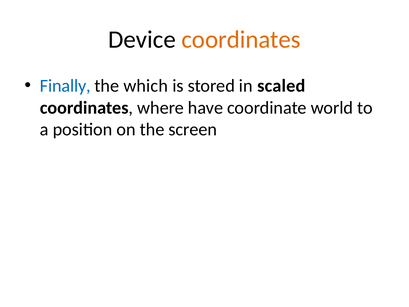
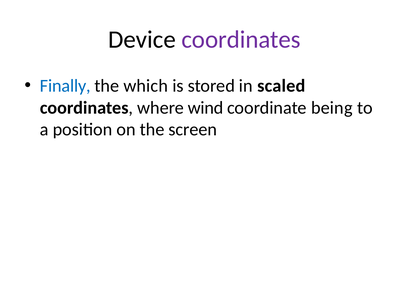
coordinates colour: orange -> purple (241, 40)
have: have -> wind (206, 108)
world: world -> being (332, 108)
